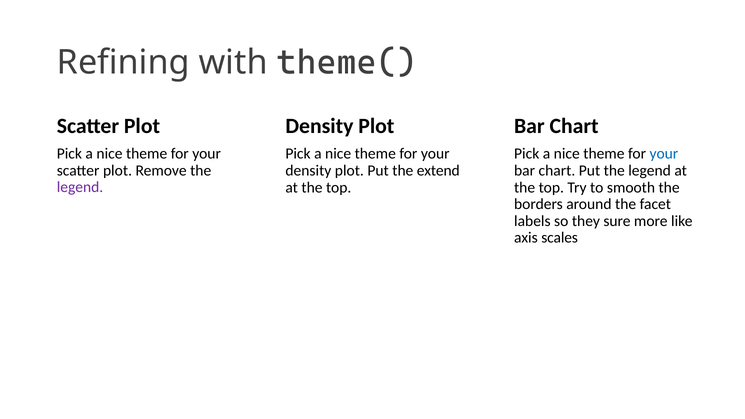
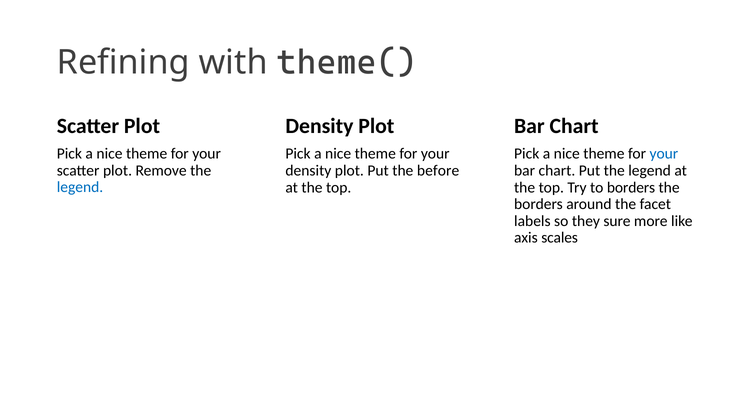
extend: extend -> before (438, 171)
legend colour: purple -> blue (80, 187)
to smooth: smooth -> borders (631, 187)
